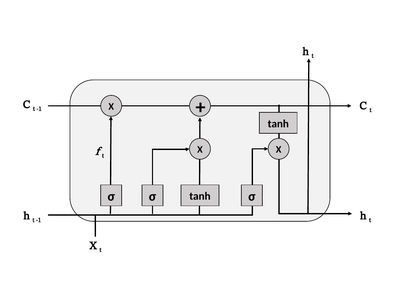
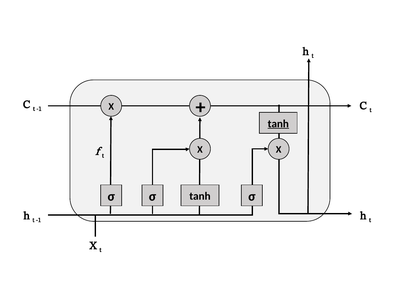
tanh underline: none -> present (278, 124)
